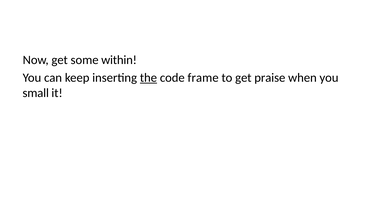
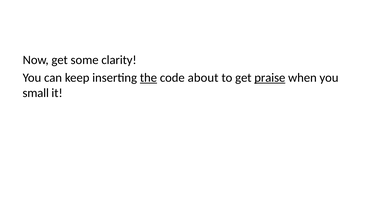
within: within -> clarity (119, 60)
frame: frame -> about (203, 78)
praise underline: none -> present (270, 78)
